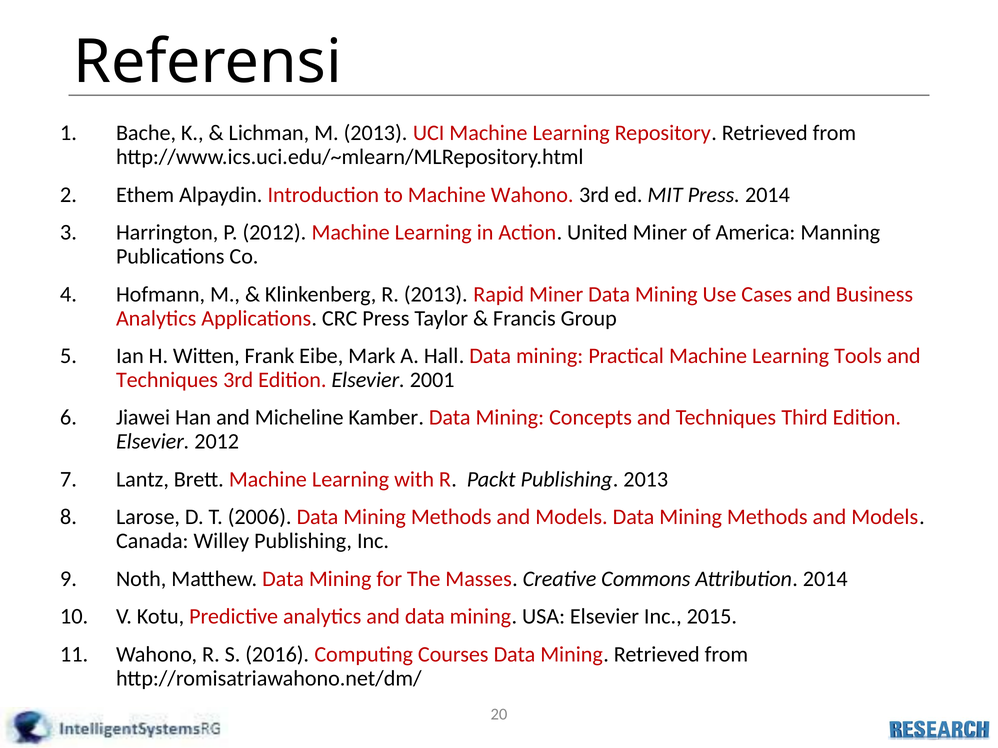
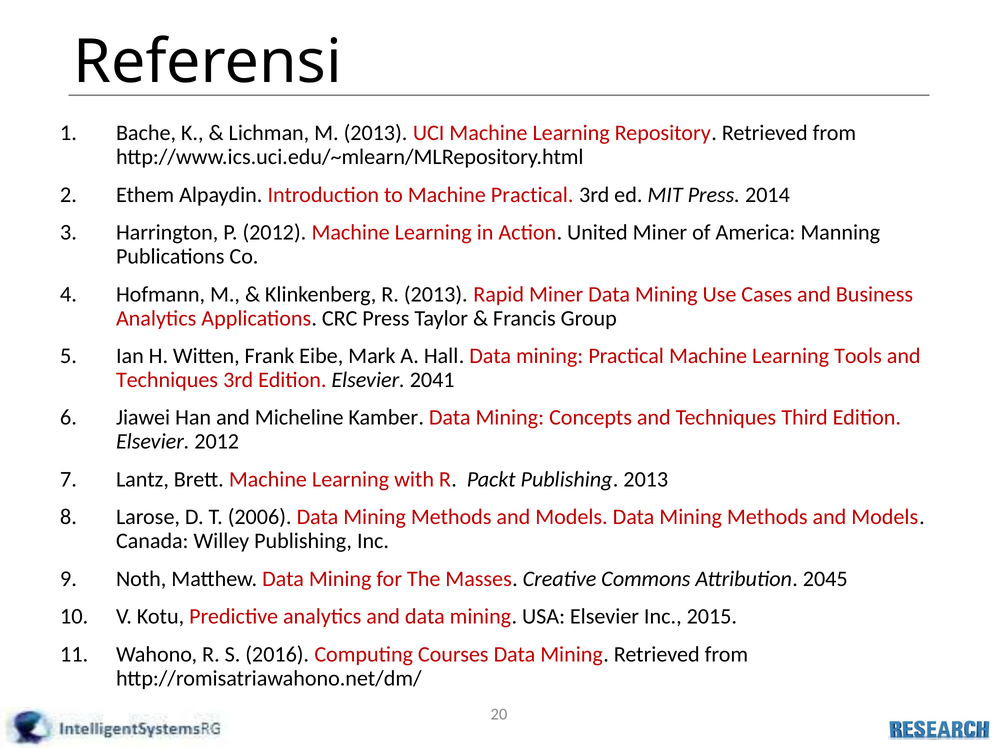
Machine Wahono: Wahono -> Practical (532, 195)
2001: 2001 -> 2041 (432, 380)
Attribution 2014: 2014 -> 2045 (825, 579)
